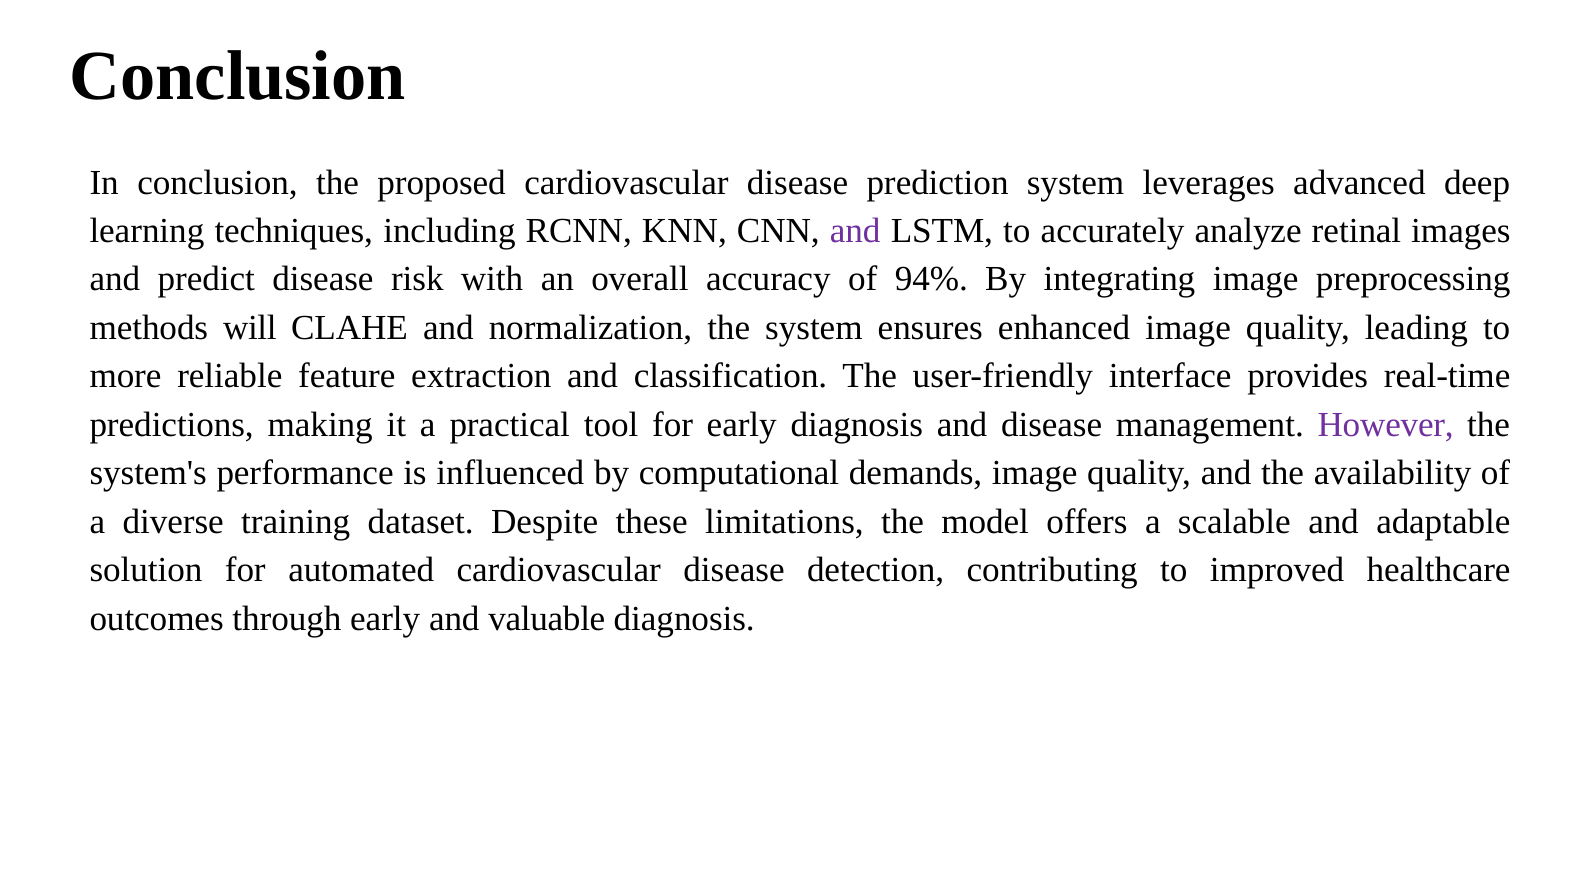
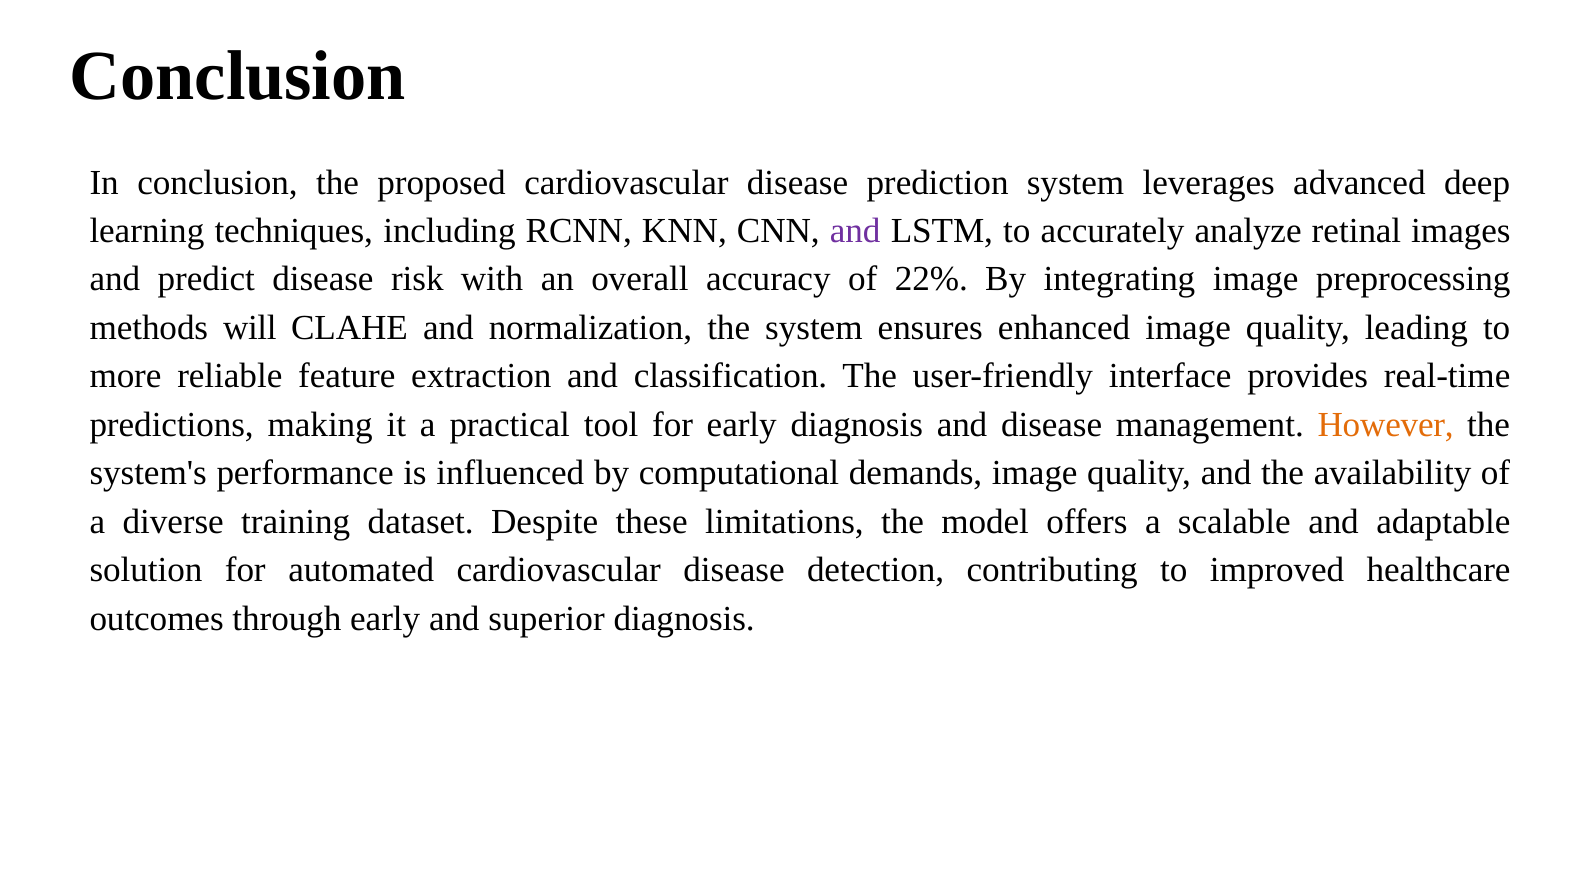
94%: 94% -> 22% (931, 279)
However colour: purple -> orange (1386, 424)
valuable: valuable -> superior (547, 618)
